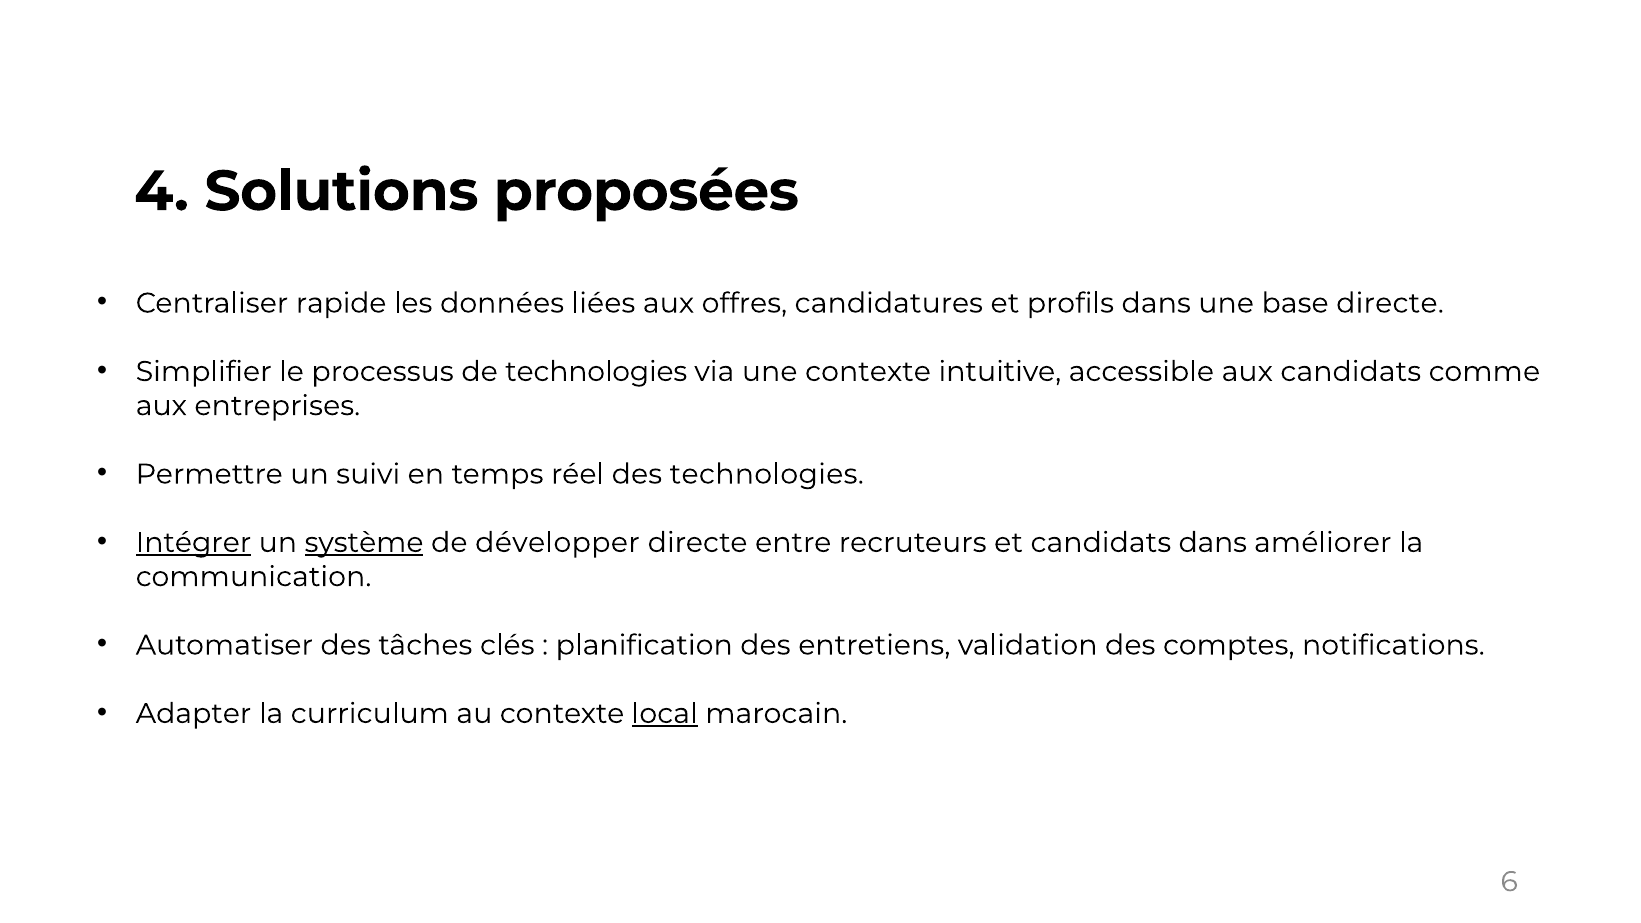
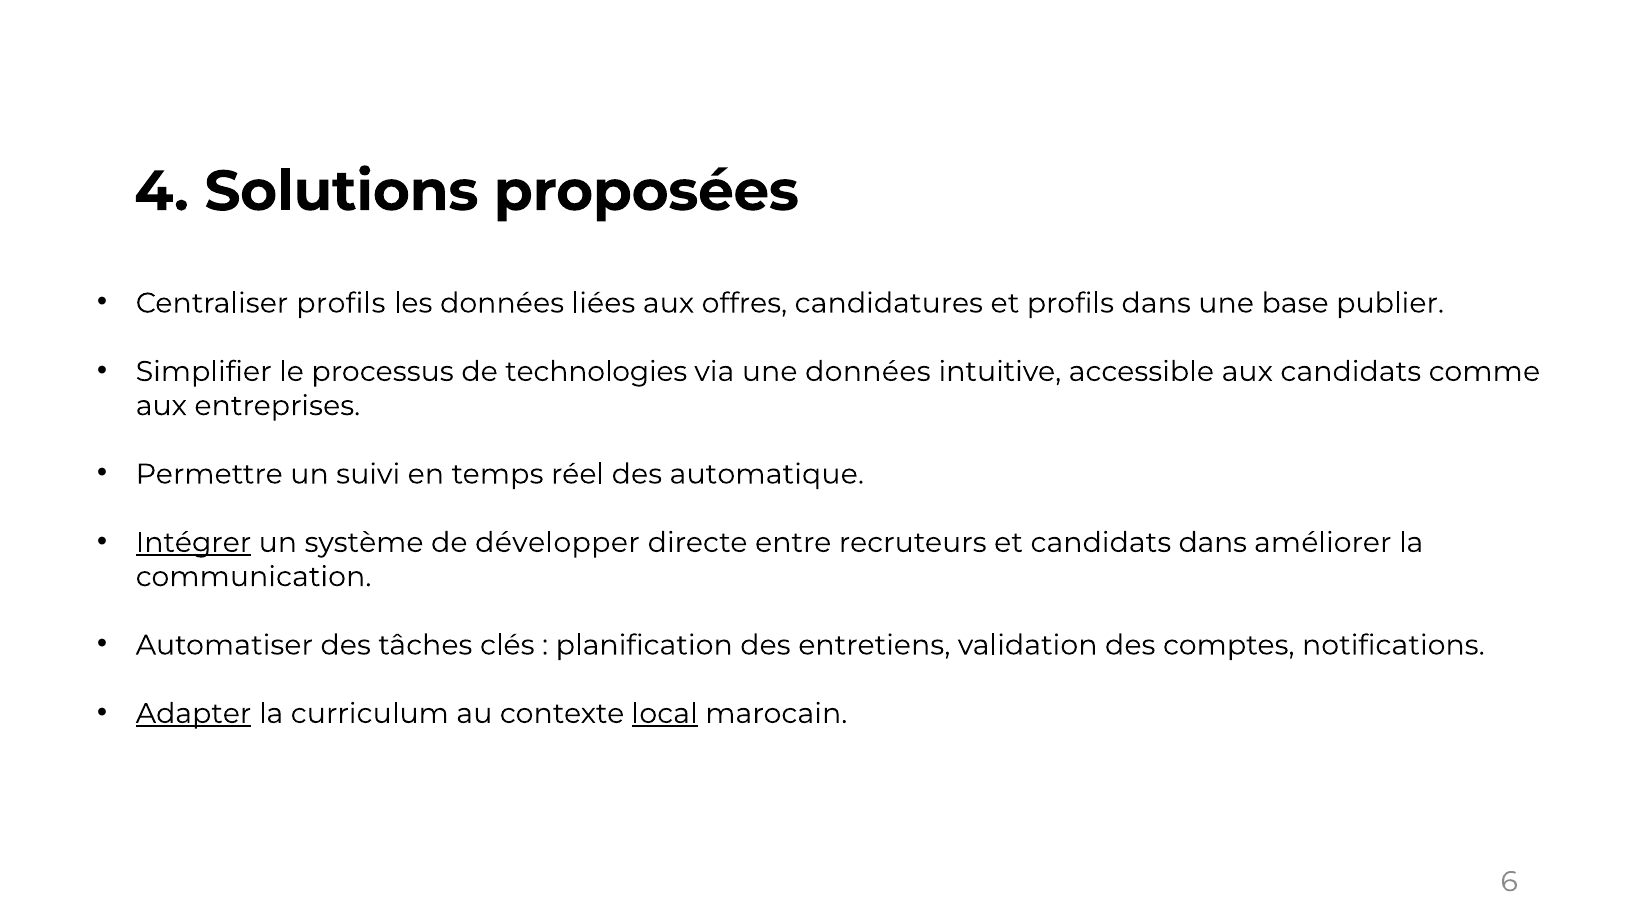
Centraliser rapide: rapide -> profils (341, 303)
base directe: directe -> publier (1390, 303)
une contexte: contexte -> données (868, 372)
des technologies: technologies -> automatique (767, 474)
système underline: present -> none (364, 543)
Adapter underline: none -> present (194, 714)
